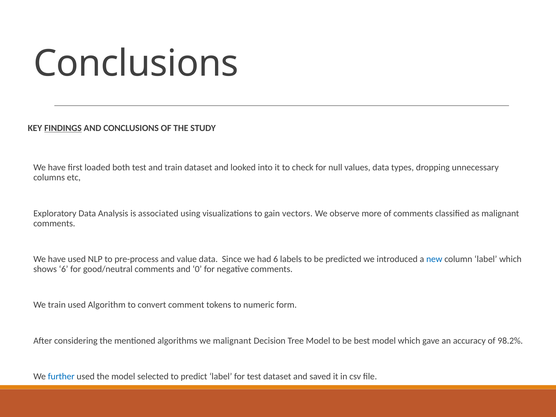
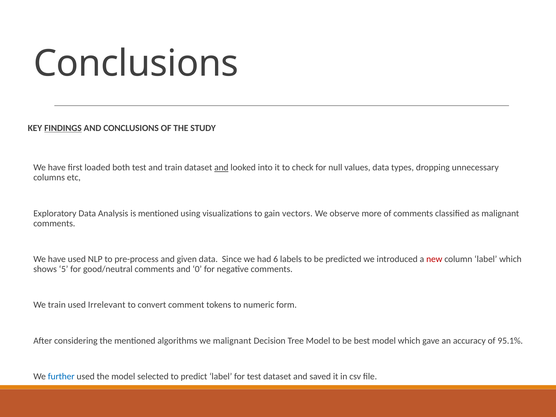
and underline: none -> present (221, 168)
is associated: associated -> mentioned (158, 213)
value: value -> given (187, 259)
new colour: blue -> red (434, 259)
shows 6: 6 -> 5 (64, 269)
Algorithm: Algorithm -> Irrelevant (107, 305)
98.2%: 98.2% -> 95.1% (510, 341)
